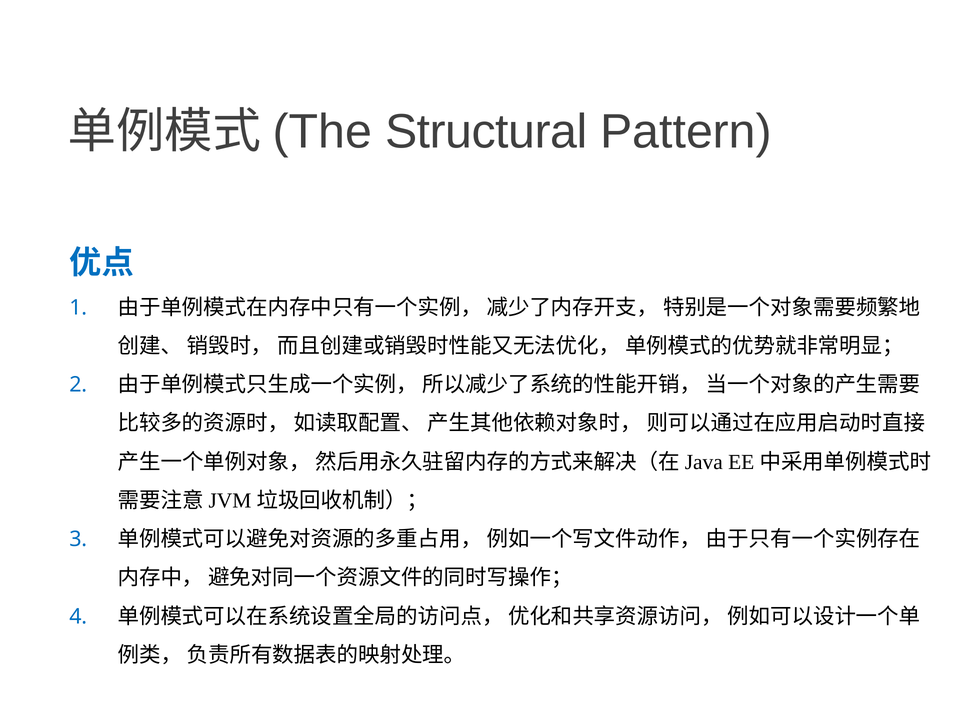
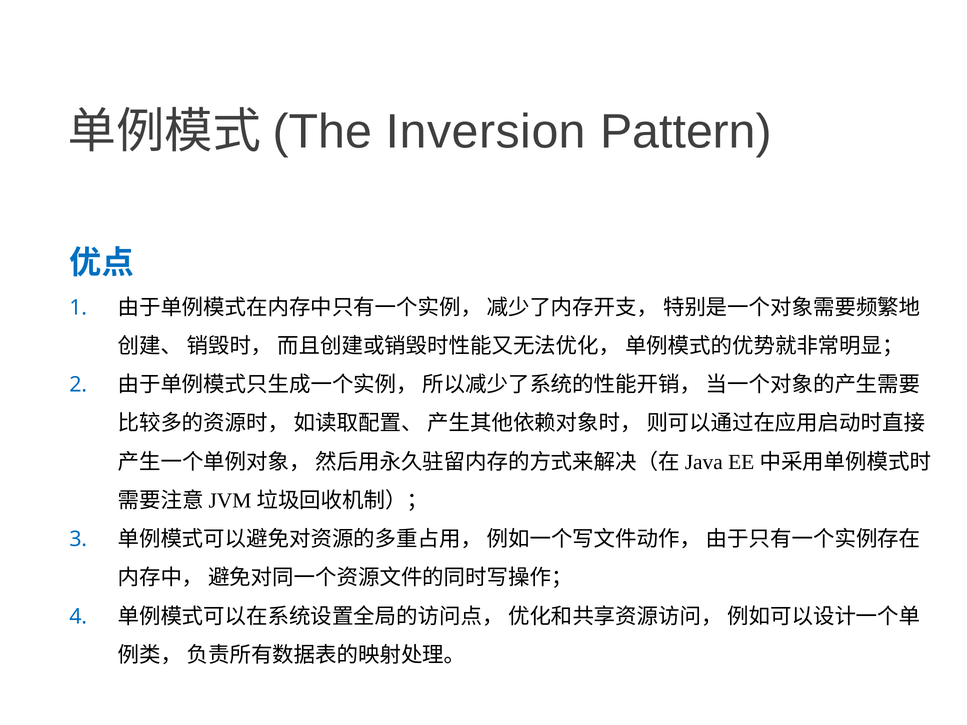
Structural: Structural -> Inversion (486, 132)
